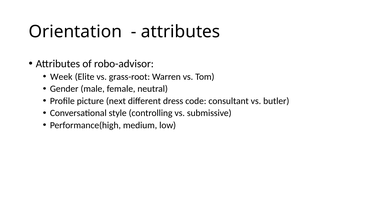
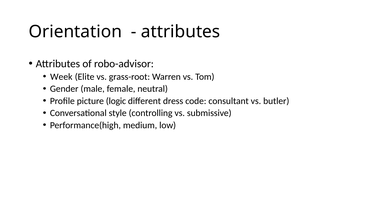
next: next -> logic (116, 101)
